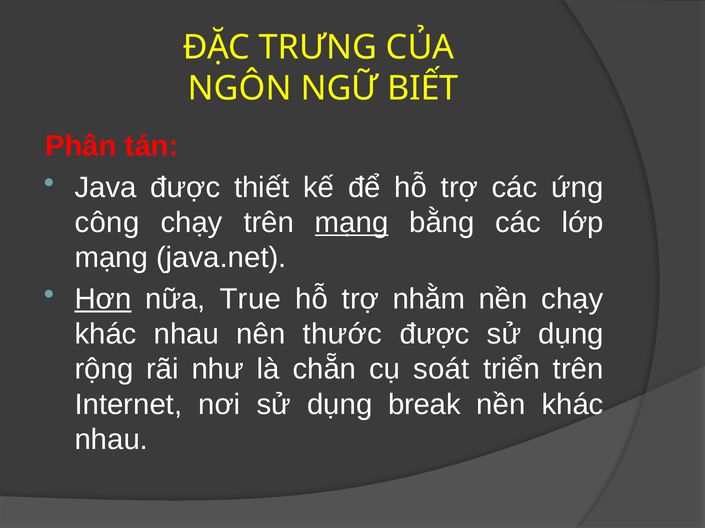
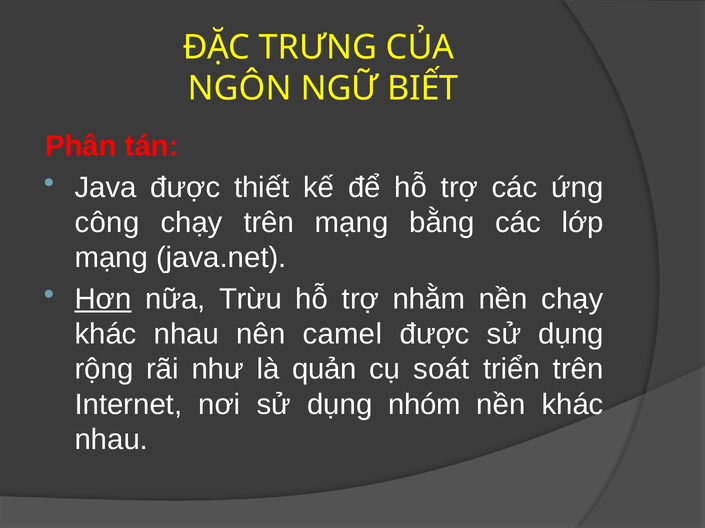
mạng underline: present -> none (352, 223)
True: True -> Trừu (251, 299)
thước: thước -> camel (342, 335)
chẵn: chẵn -> quản (325, 370)
break: break -> nhóm (425, 405)
